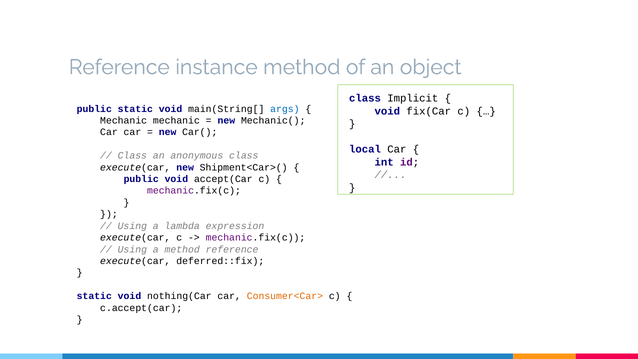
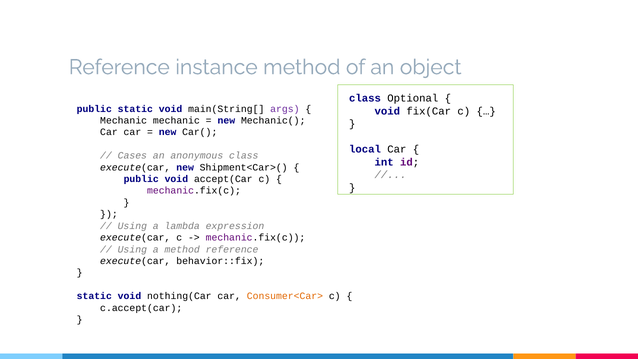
Implicit: Implicit -> Optional (413, 98)
args colour: blue -> purple (285, 109)
Class: Class -> Cases (132, 156)
deferred::fix: deferred::fix -> behavior::fix (220, 261)
